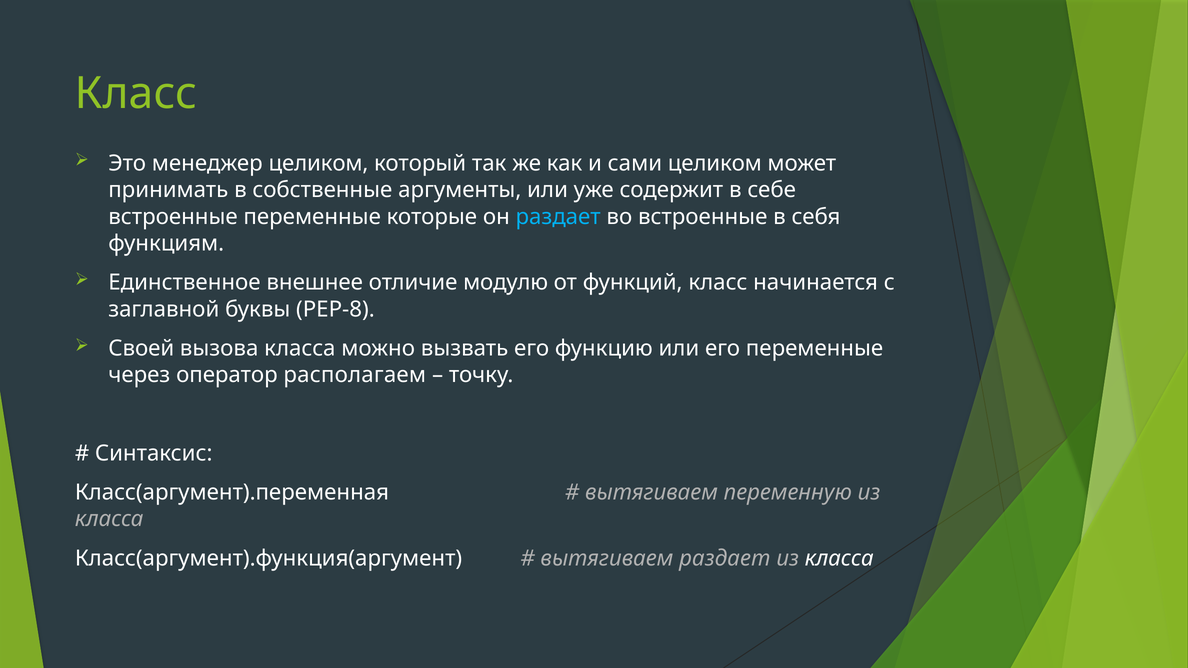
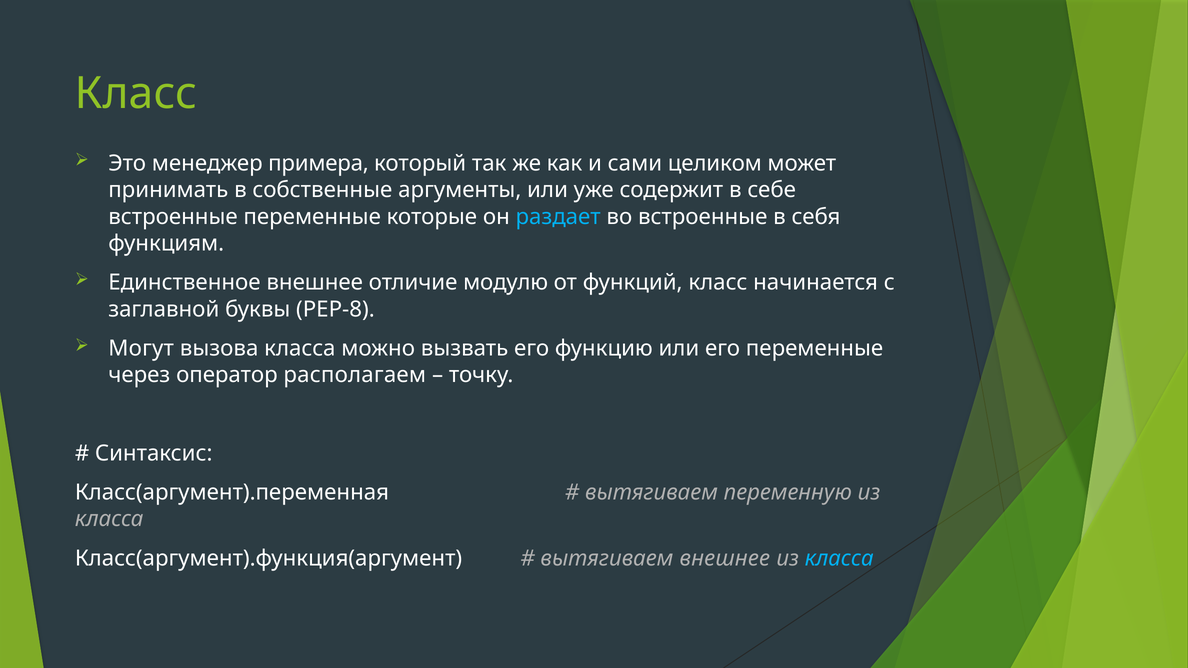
менеджер целиком: целиком -> примера (319, 163)
Своей: Своей -> Могут (141, 349)
вытягиваем раздает: раздает -> внешнее (725, 558)
класса colour: white -> light blue (839, 558)
